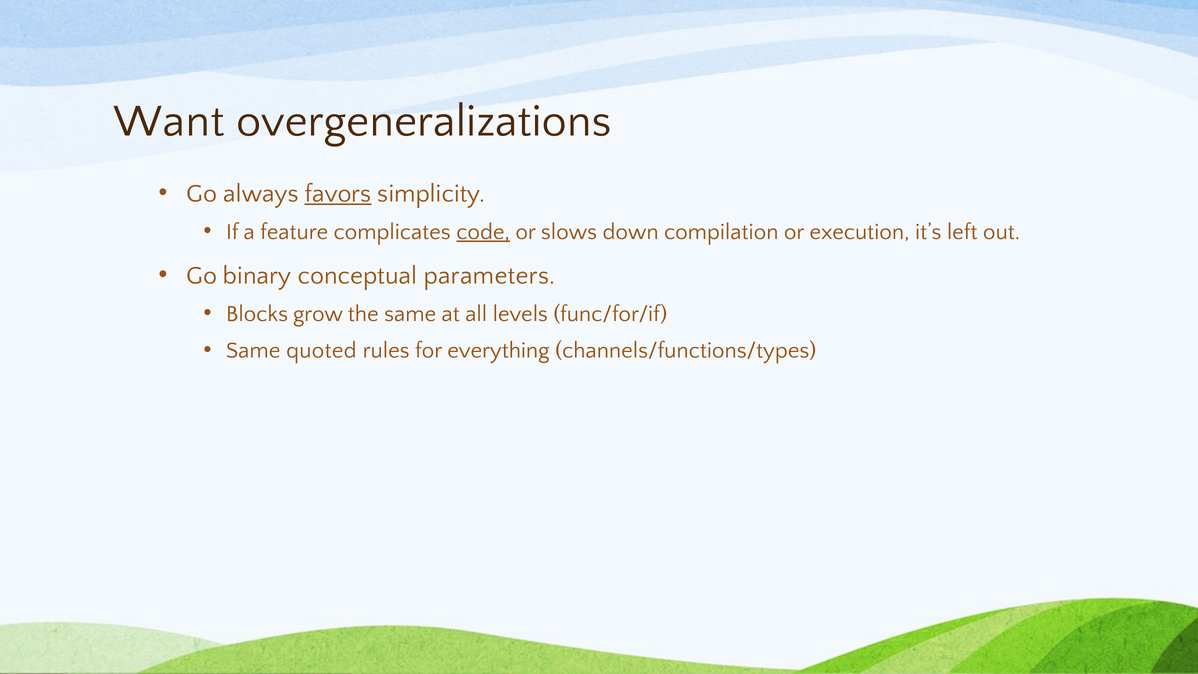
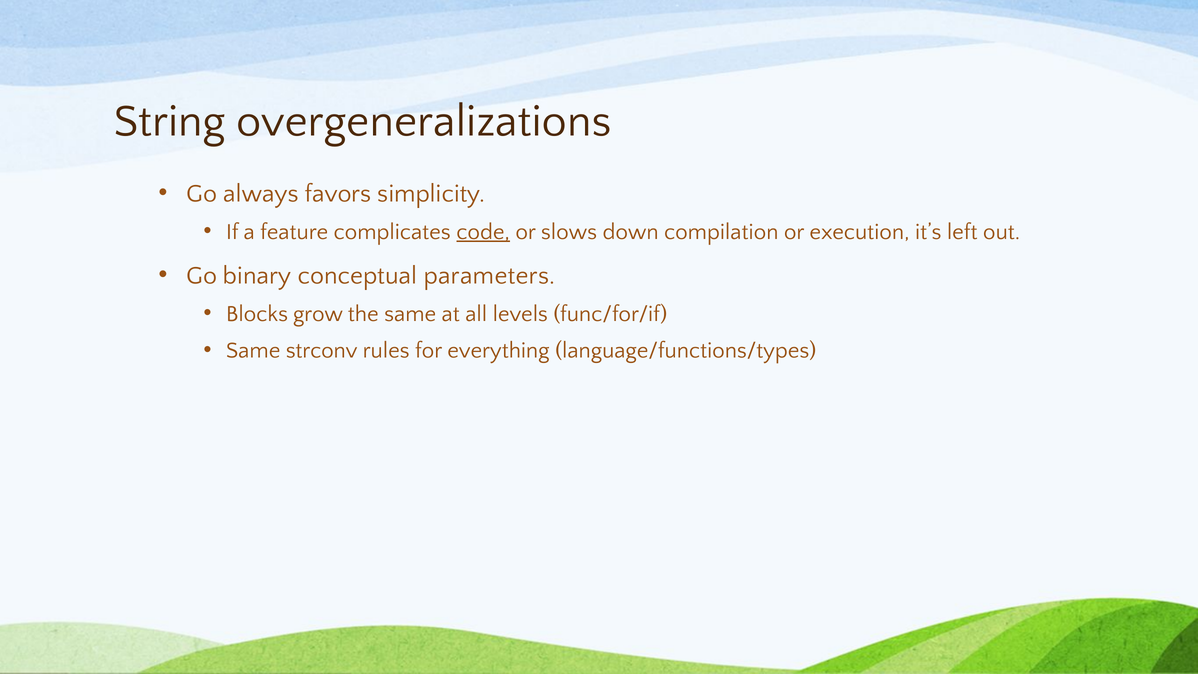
Want: Want -> String (170, 121)
favors underline: present -> none (338, 193)
quoted: quoted -> strconv (322, 350)
channels/functions/types: channels/functions/types -> language/functions/types (686, 350)
